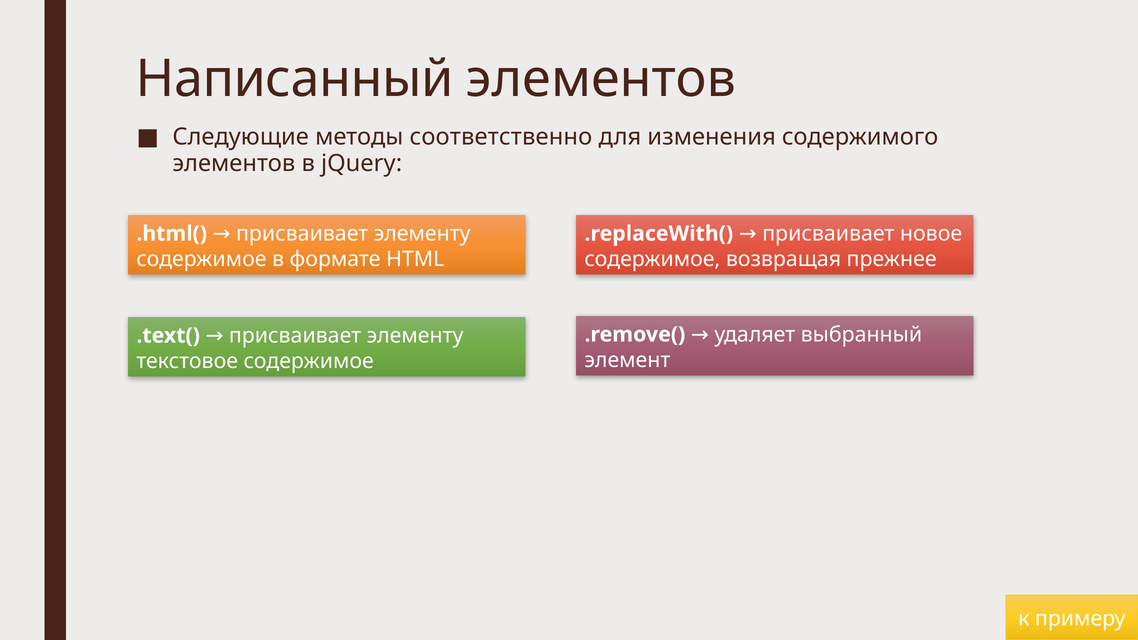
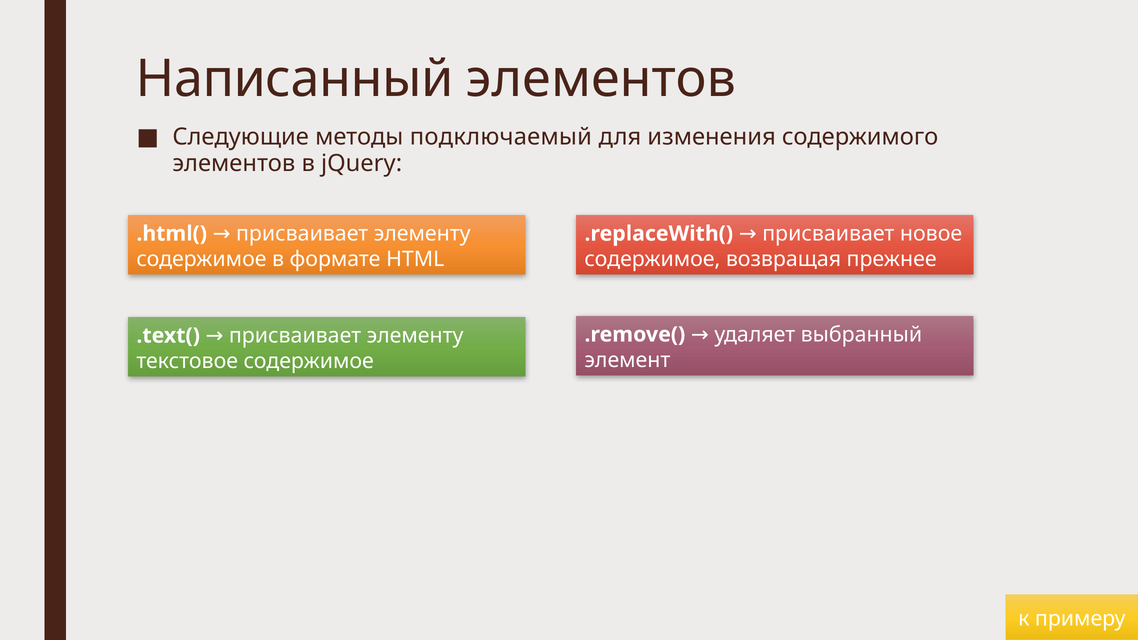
соответственно: соответственно -> подключаемый (501, 137)
